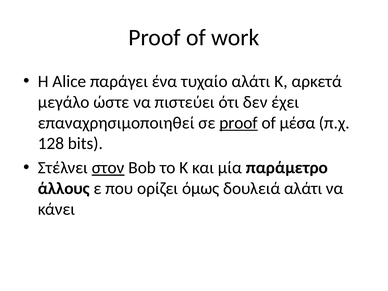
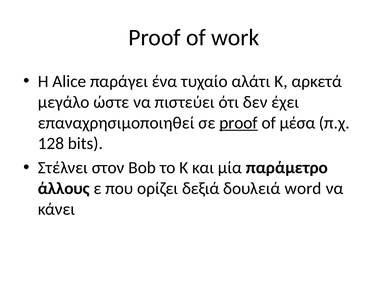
στον underline: present -> none (108, 168)
όμως: όμως -> δεξιά (201, 188)
δουλειά αλάτι: αλάτι -> word (303, 188)
